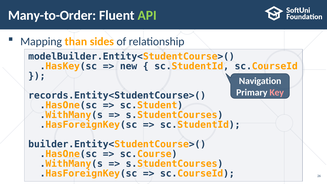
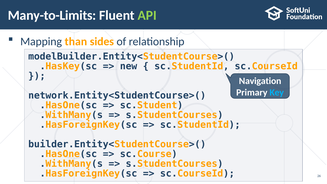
Many-to-Order: Many-to-Order -> Many-to-Limits (52, 15)
Key colour: pink -> light blue (277, 92)
records.Entity<StudentCourse>(: records.Entity<StudentCourse>( -> network.Entity<StudentCourse>( (117, 96)
